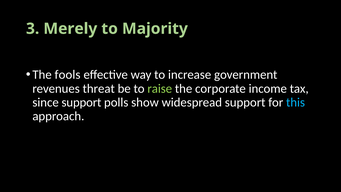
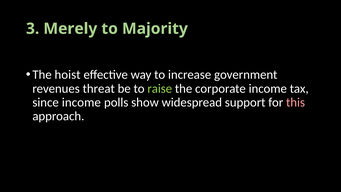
fools: fools -> hoist (68, 75)
since support: support -> income (81, 102)
this colour: light blue -> pink (296, 102)
